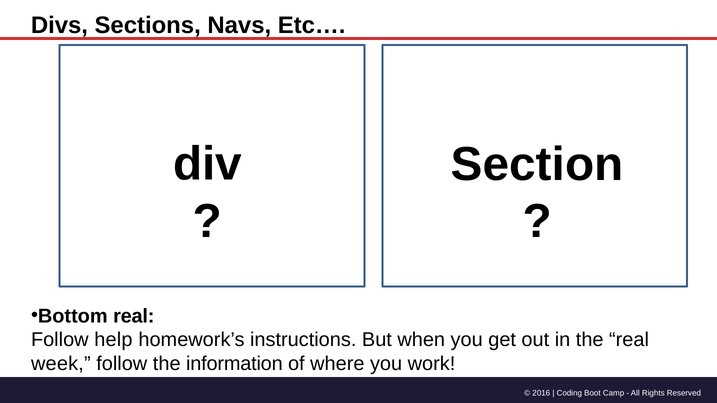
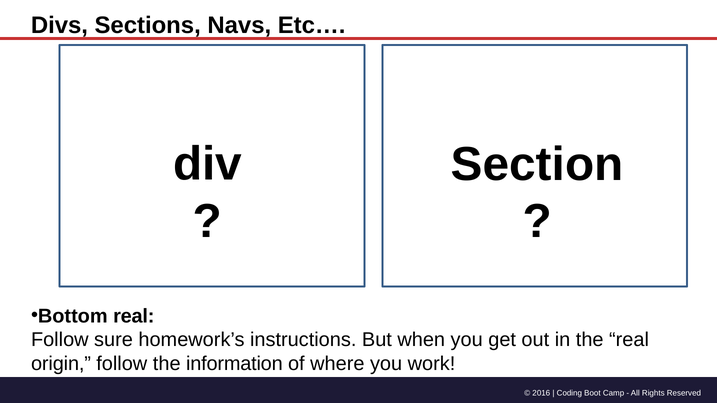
help: help -> sure (114, 340)
week: week -> origin (61, 364)
